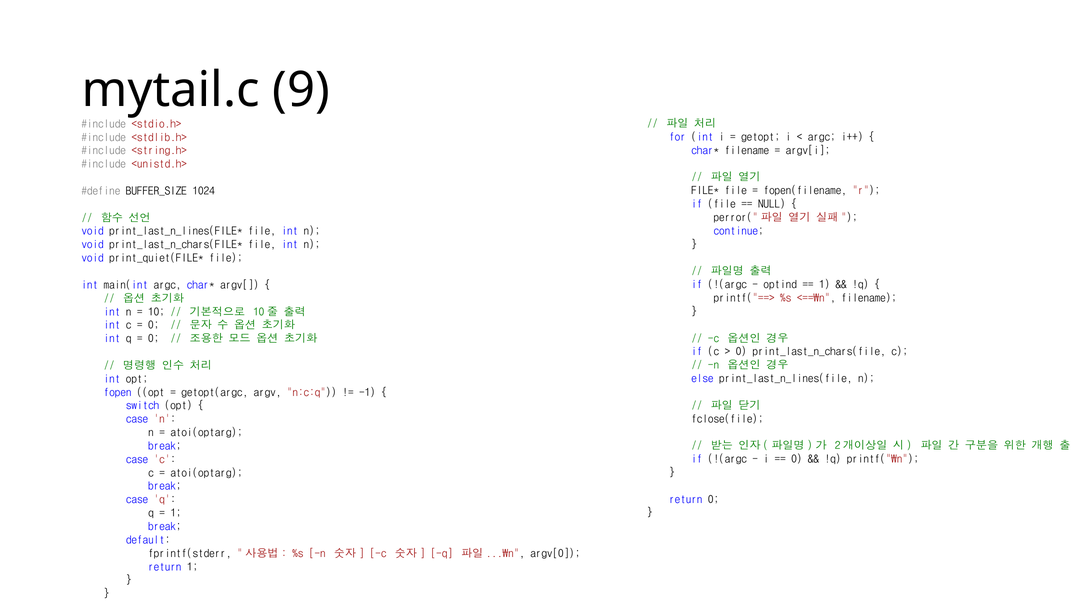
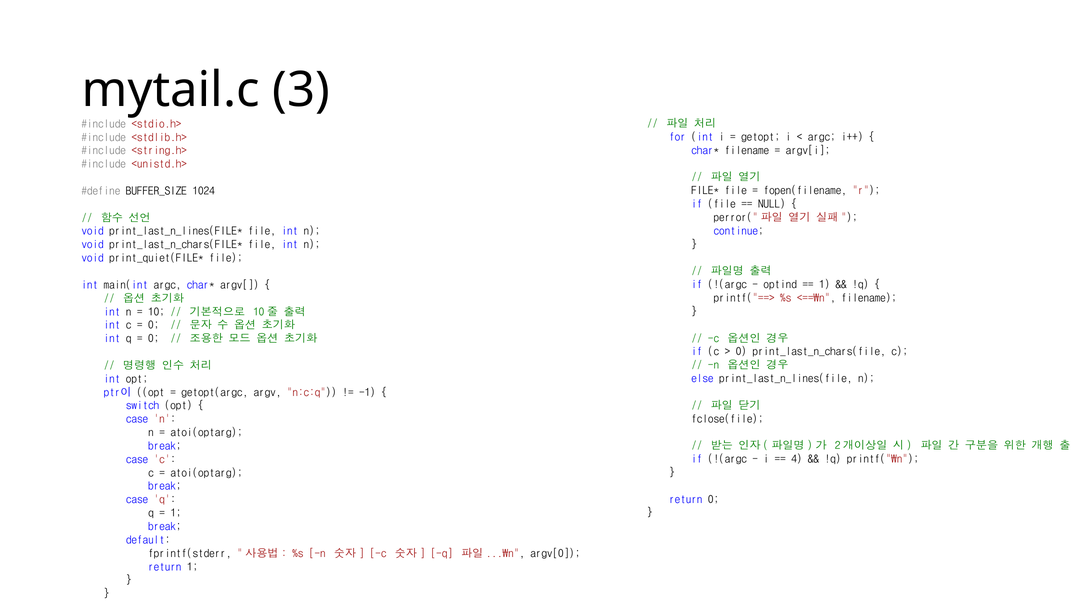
9: 9 -> 3 (301, 90)
fopen: fopen -> ptr이 (118, 392)
0: 0 -> 4 (797, 459)
